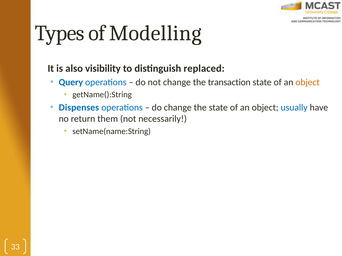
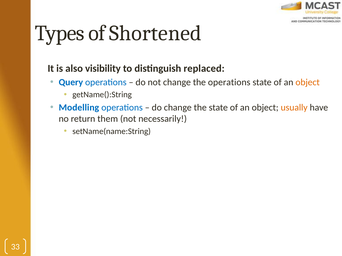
Modelling: Modelling -> Shortened (155, 33)
the transaction: transaction -> operations (229, 82)
Dispenses: Dispenses -> Modelling (79, 108)
usually colour: blue -> orange (294, 108)
